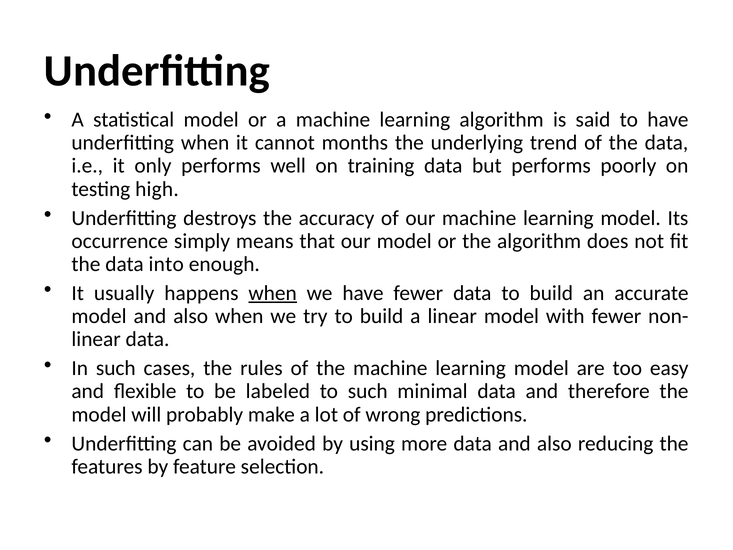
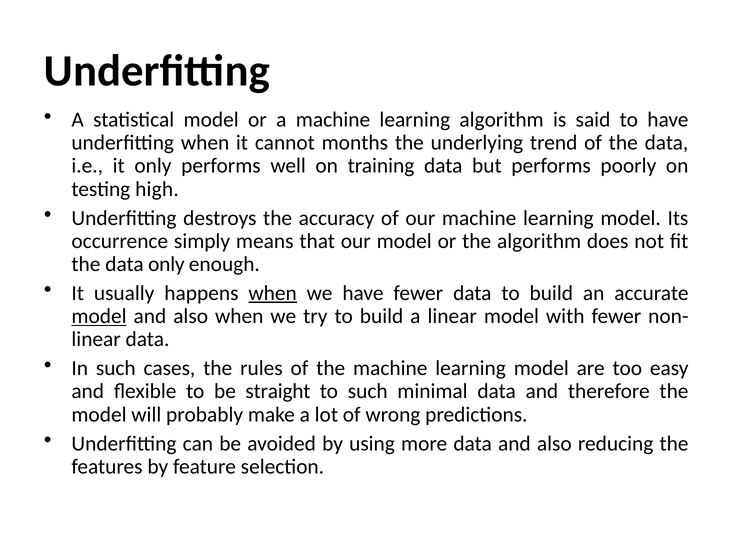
data into: into -> only (166, 264)
model underline: none -> present (99, 316)
labeled: labeled -> straight (278, 391)
